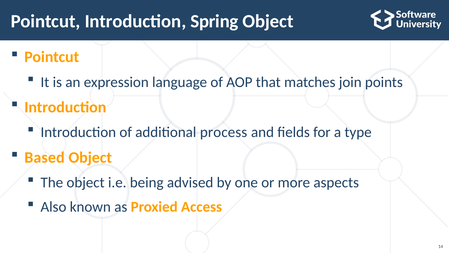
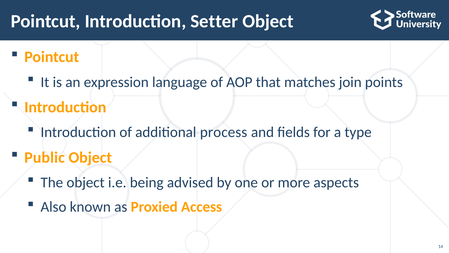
Spring: Spring -> Setter (214, 21)
Based: Based -> Public (45, 157)
